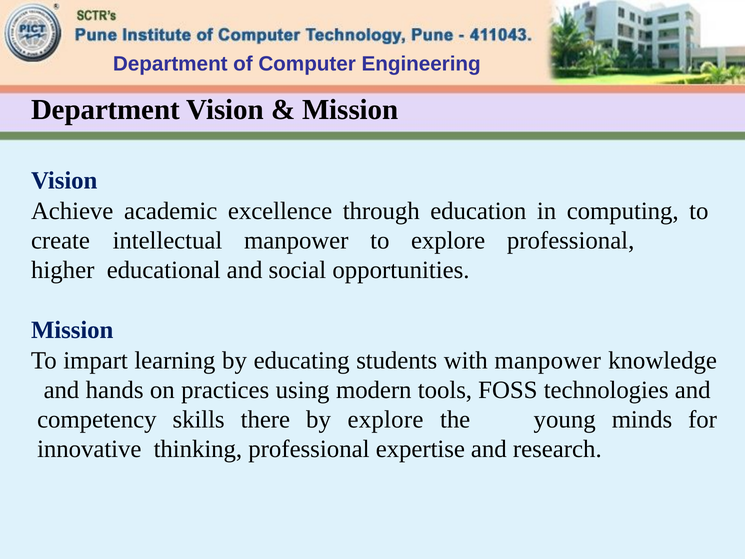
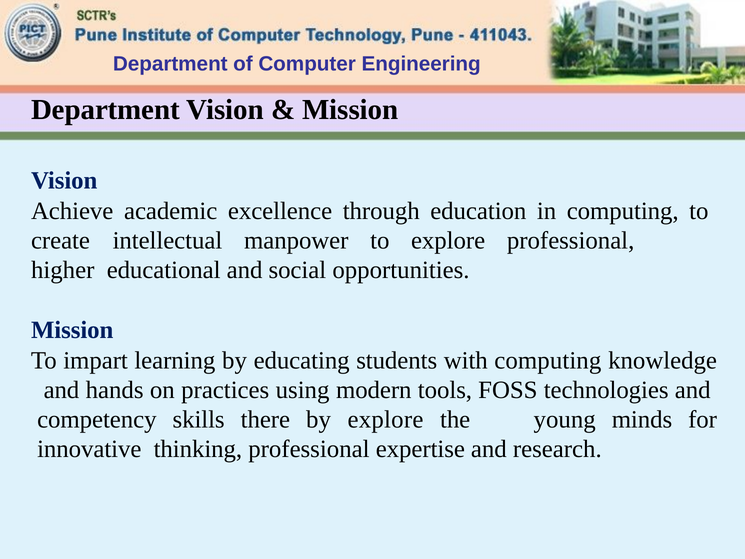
with manpower: manpower -> computing (548, 361)
